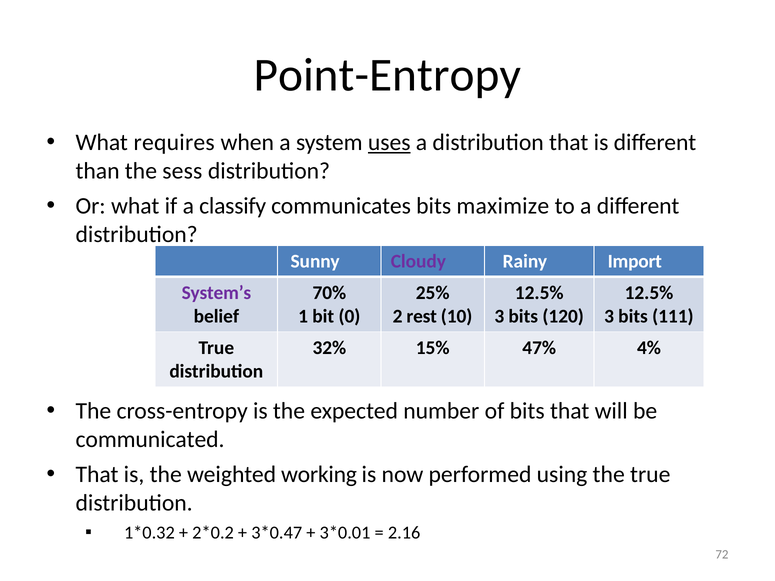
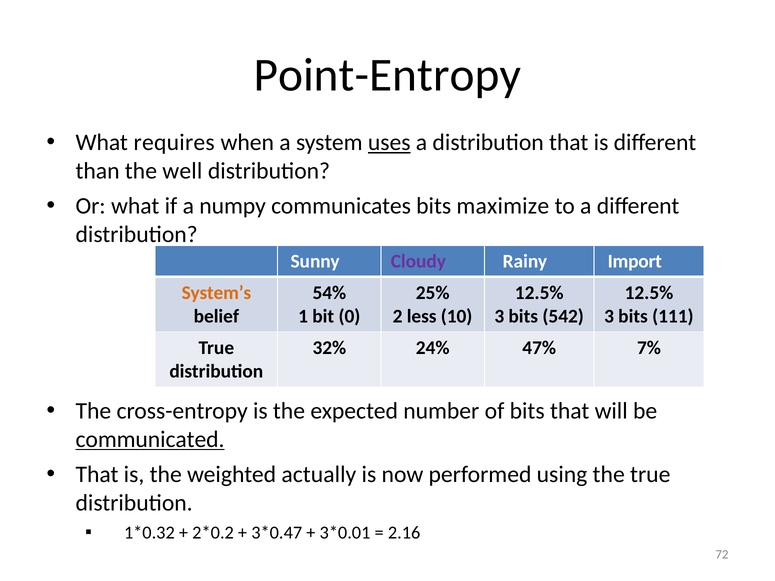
sess: sess -> well (182, 171)
classify: classify -> numpy (233, 206)
System’s colour: purple -> orange (216, 293)
70%: 70% -> 54% (329, 293)
rest: rest -> less (422, 316)
120: 120 -> 542 (563, 316)
15%: 15% -> 24% (433, 348)
4%: 4% -> 7% (649, 348)
communicated underline: none -> present (150, 439)
working: working -> actually (319, 475)
